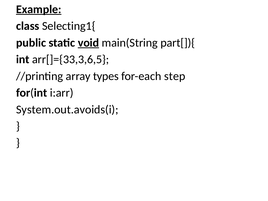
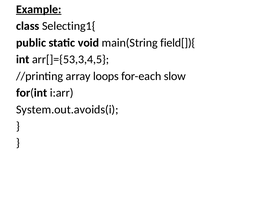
void underline: present -> none (88, 43)
part[]){: part[]){ -> field[]){ (178, 43)
arr[]={33,3,6,5: arr[]={33,3,6,5 -> arr[]={53,3,4,5 (71, 59)
types: types -> loops (106, 76)
step: step -> slow (175, 76)
